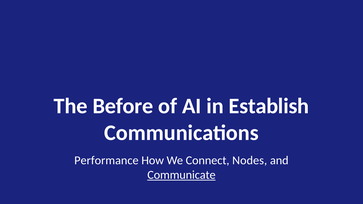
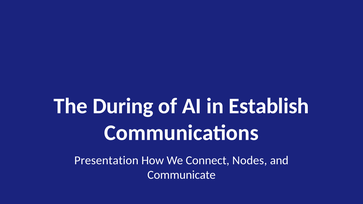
Before: Before -> During (123, 106)
Performance: Performance -> Presentation (106, 161)
Communicate underline: present -> none (181, 175)
